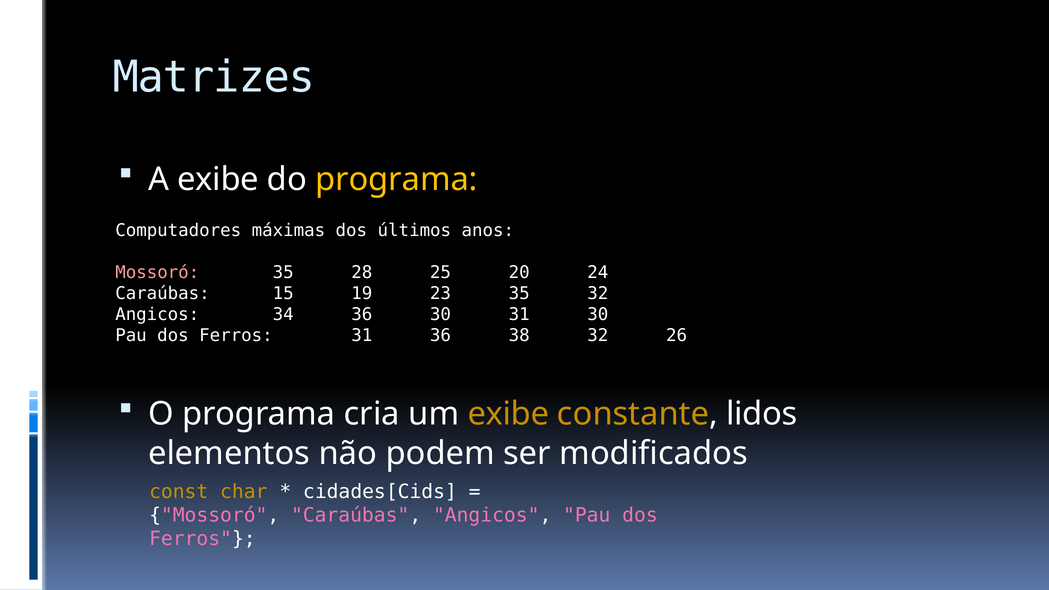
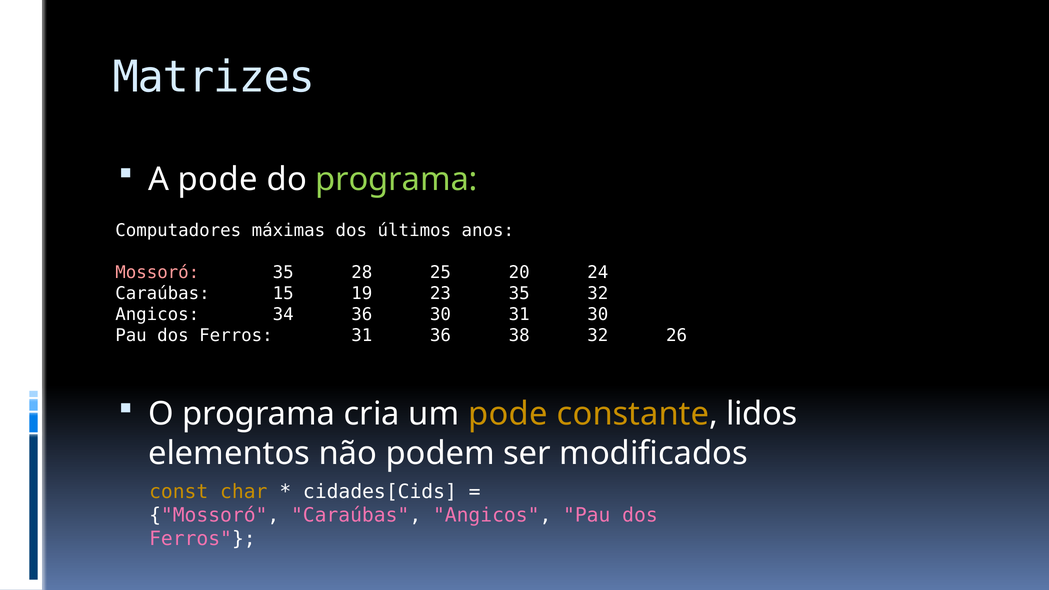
A exibe: exibe -> pode (218, 179)
programa colour: yellow -> light green (396, 179)
um exibe: exibe -> pode (508, 414)
